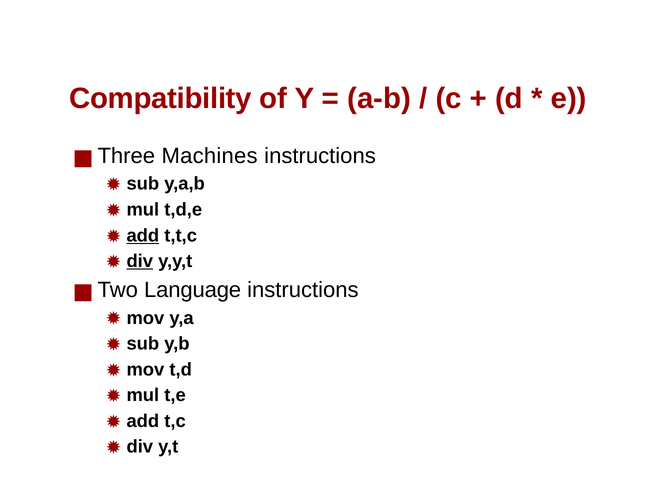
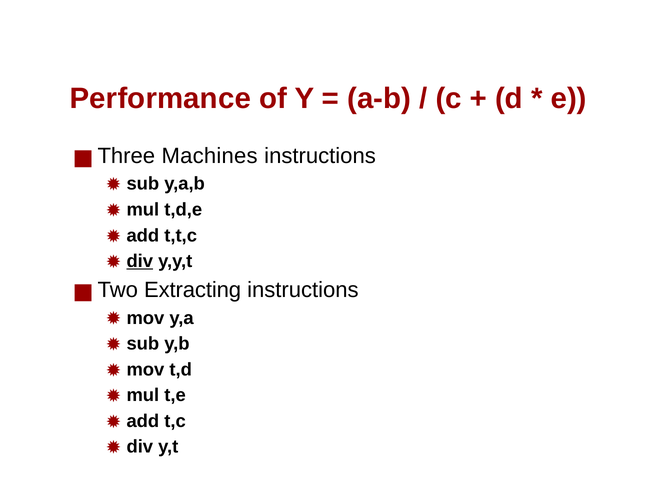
Compatibility: Compatibility -> Performance (160, 99)
add underline: present -> none (143, 235)
Language: Language -> Extracting (193, 290)
